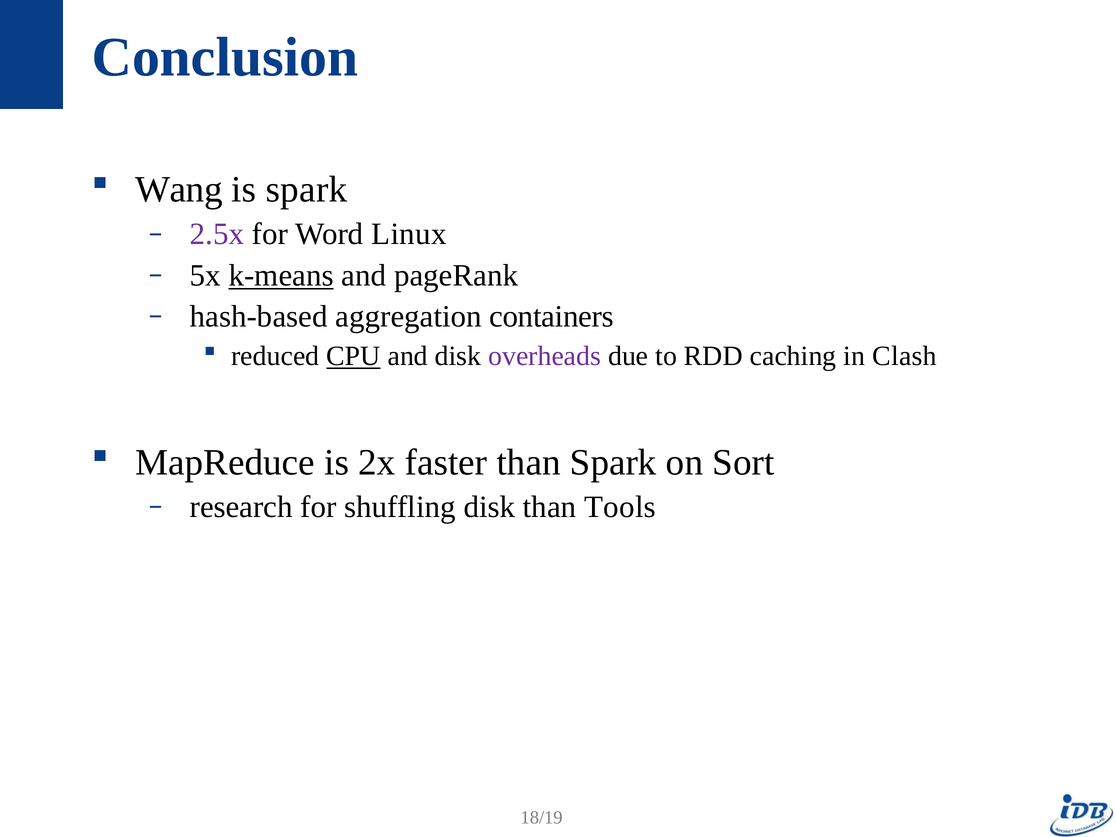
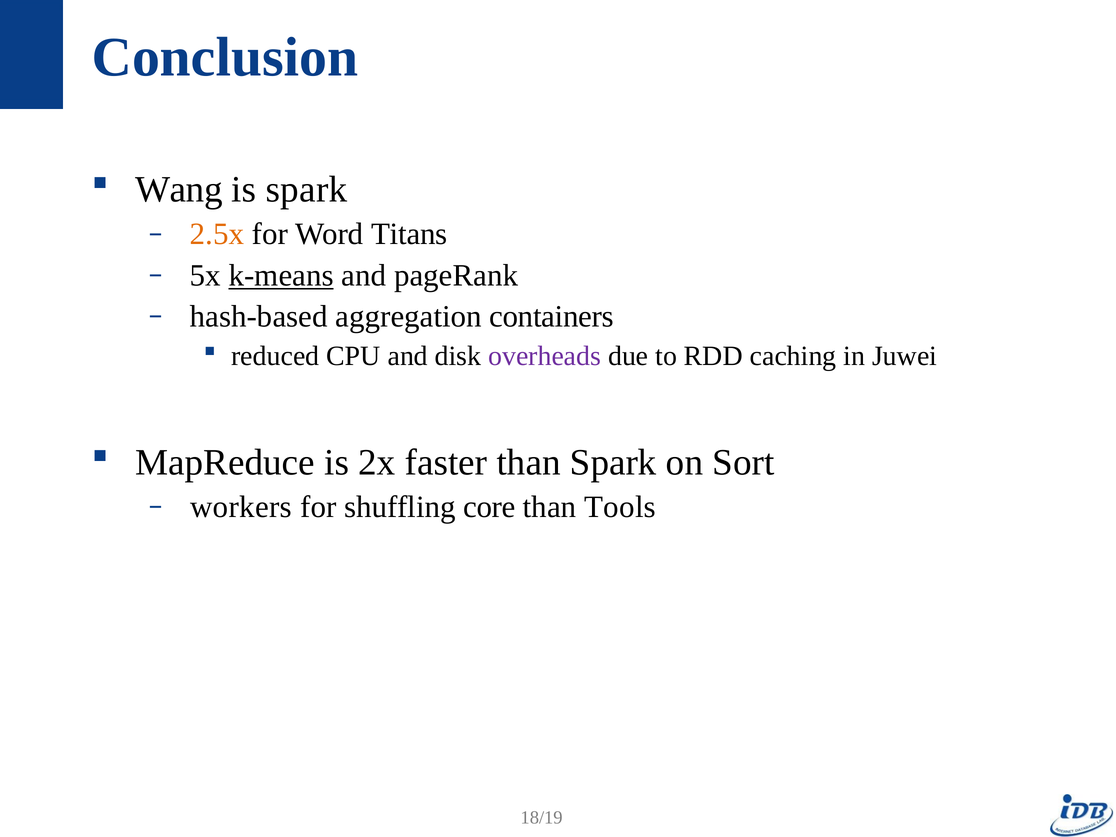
2.5x colour: purple -> orange (217, 234)
Linux: Linux -> Titans (409, 234)
CPU underline: present -> none (353, 356)
Clash: Clash -> Juwei (905, 356)
research: research -> workers (241, 507)
shuffling disk: disk -> core (489, 507)
